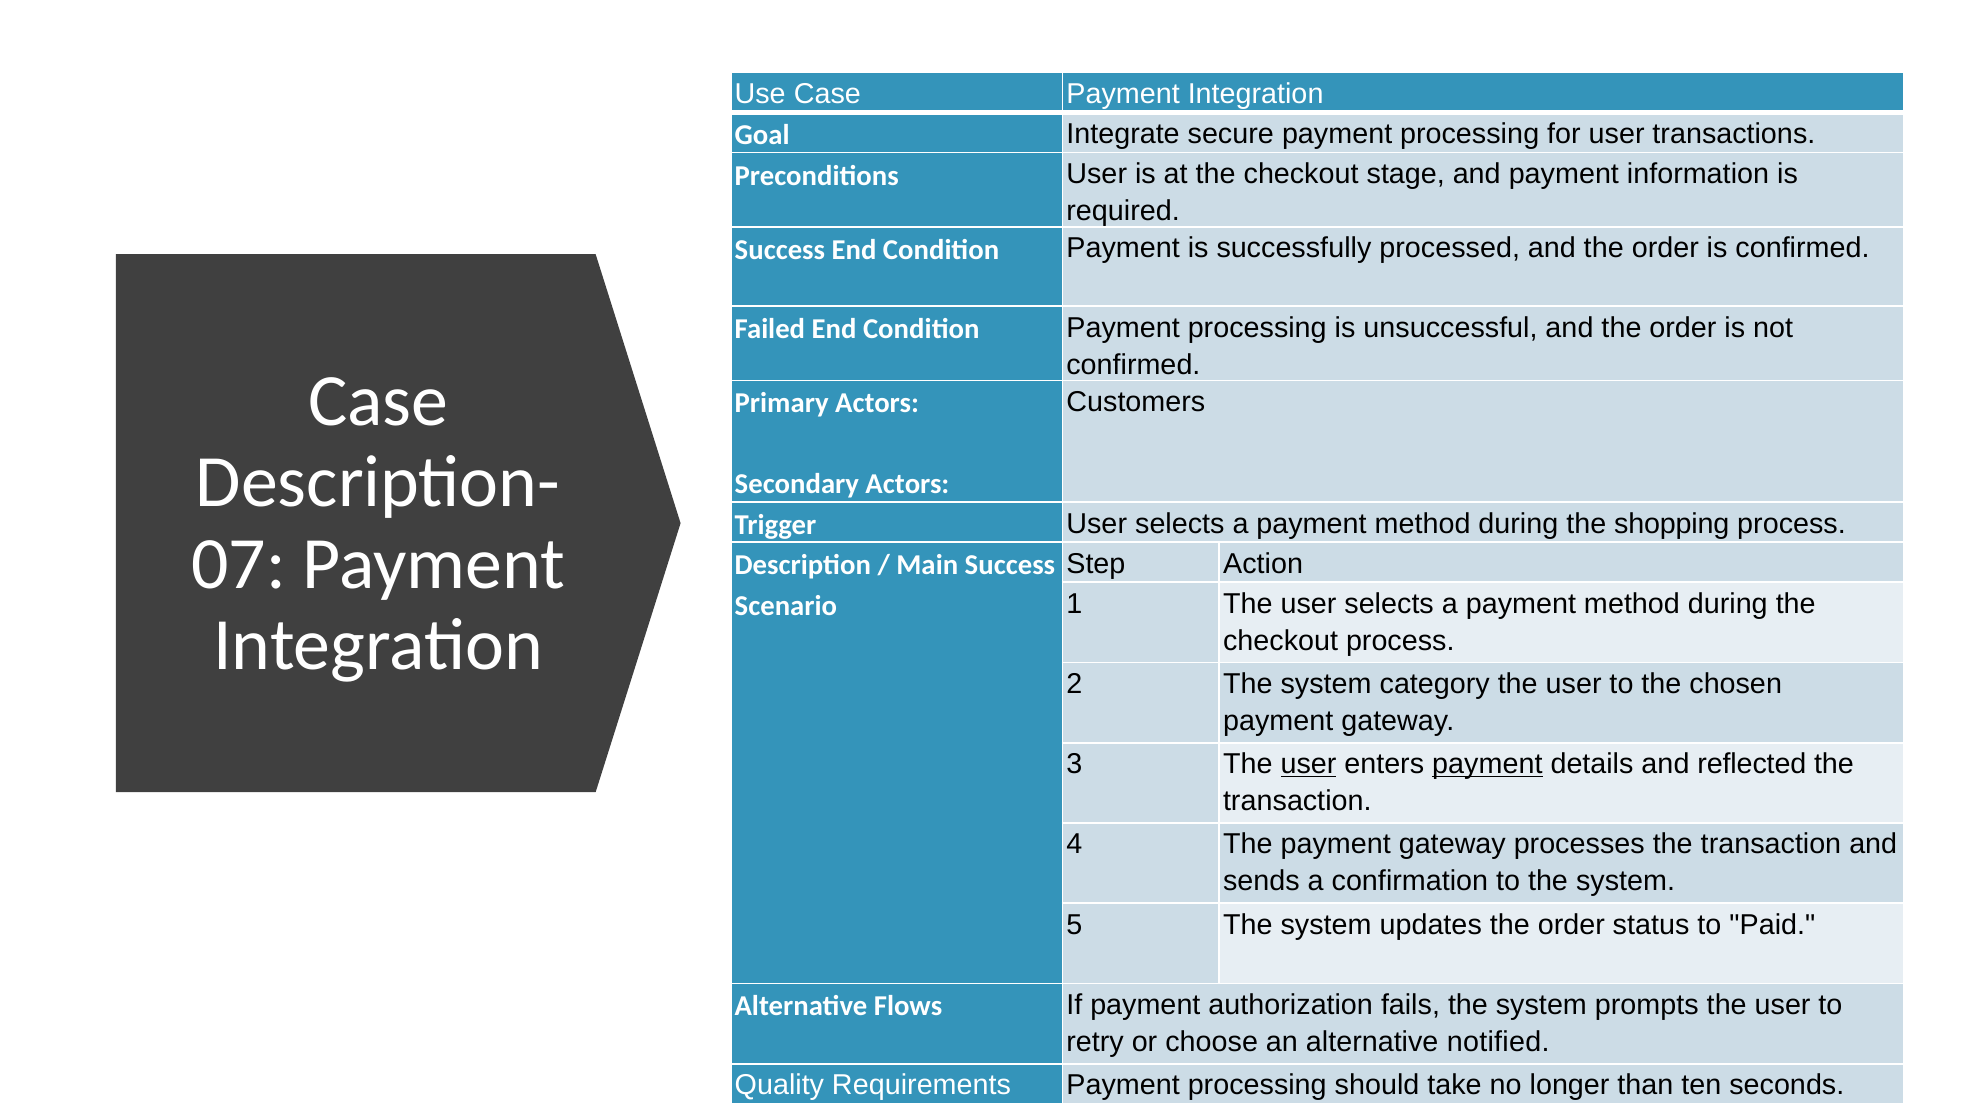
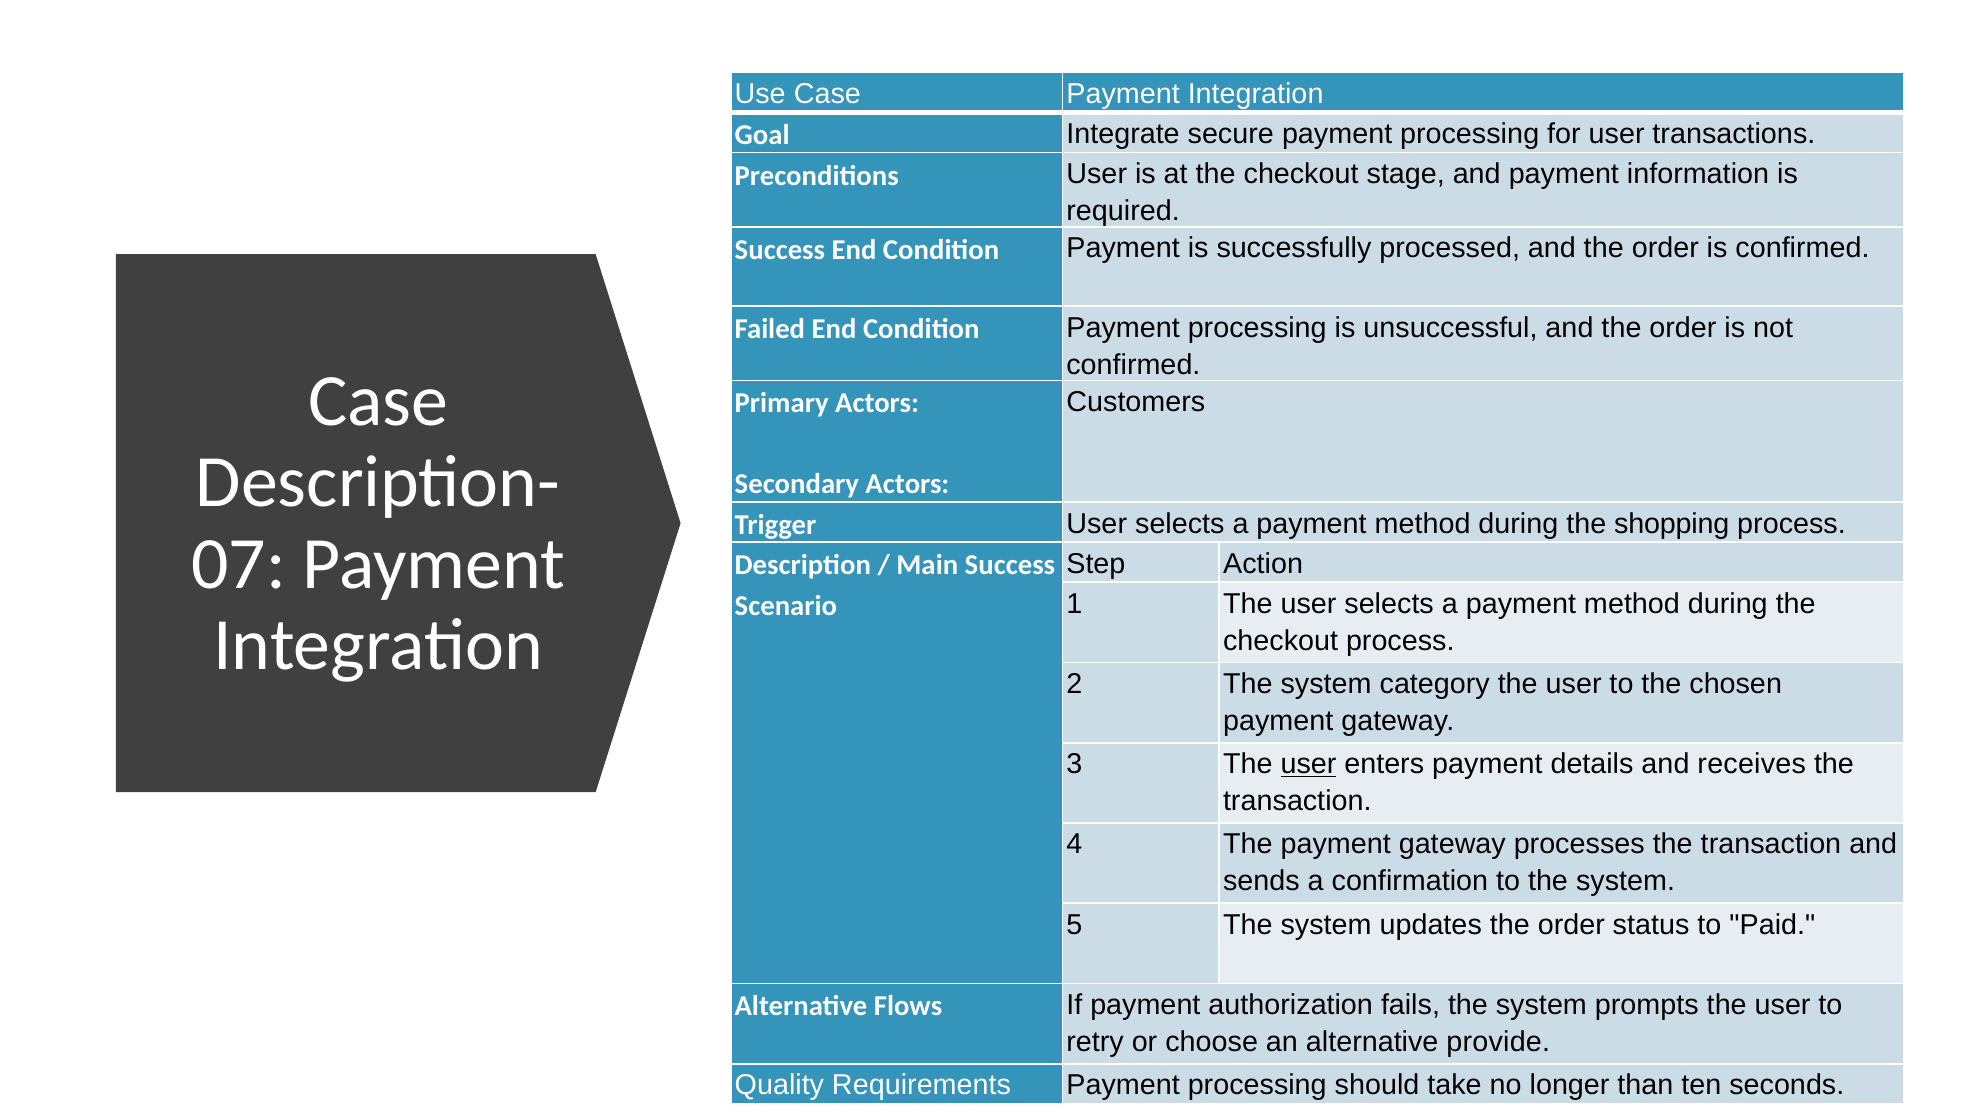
payment underline: present -> none (1487, 764)
reflected: reflected -> receives (1752, 764)
notified: notified -> provide (1498, 1042)
